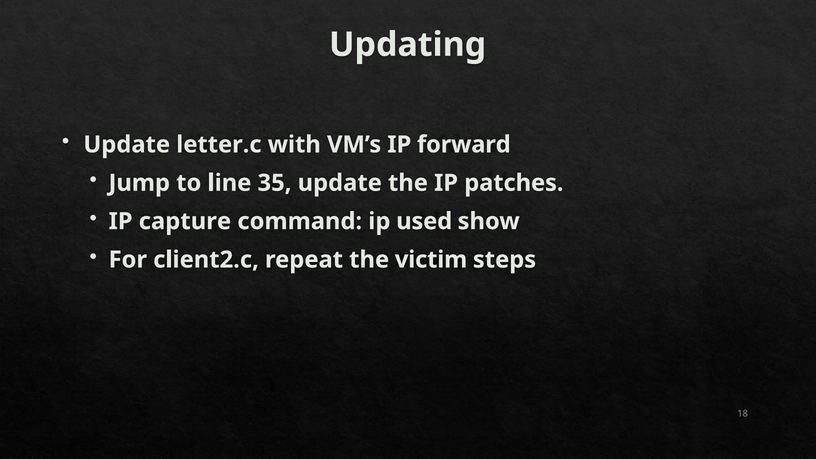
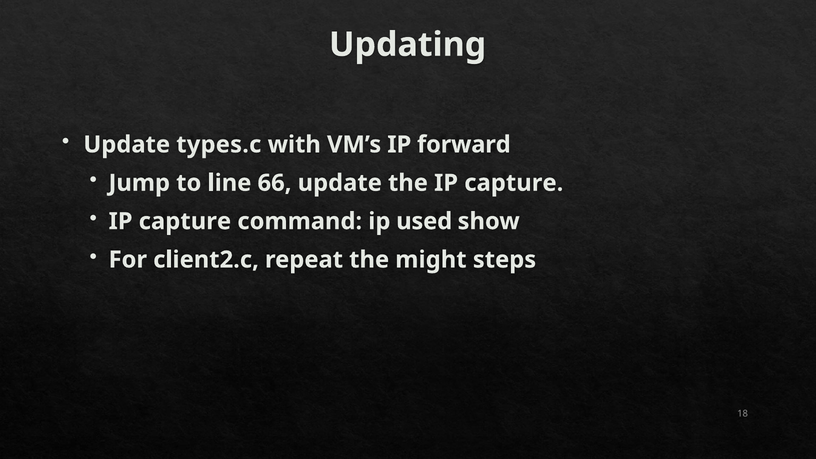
letter.c: letter.c -> types.c (219, 145)
35: 35 -> 66 (274, 183)
the IP patches: patches -> capture (514, 183)
victim: victim -> might (431, 260)
